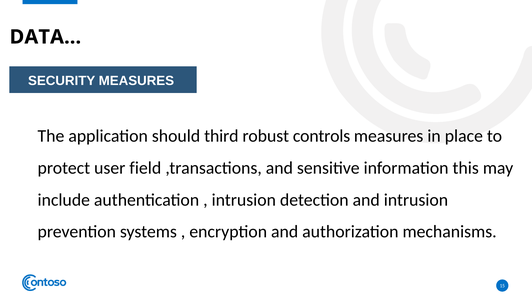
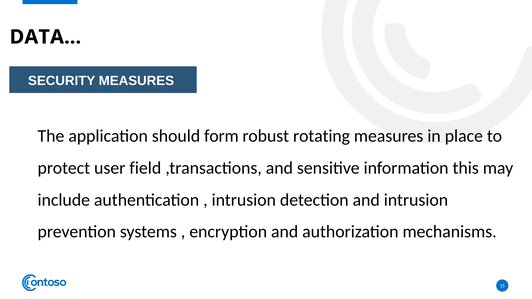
third: third -> form (221, 136)
controls: controls -> rotating (321, 136)
